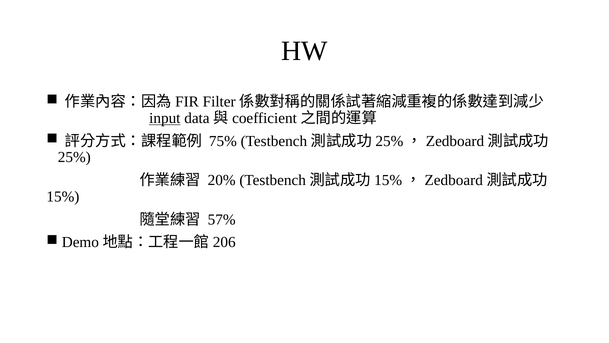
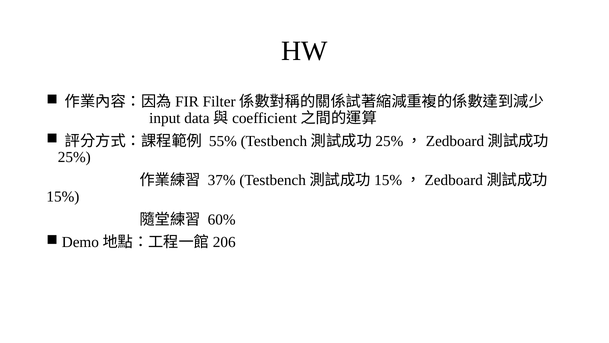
input underline: present -> none (165, 118)
75%: 75% -> 55% (223, 141)
20%: 20% -> 37% (222, 180)
57%: 57% -> 60% (222, 219)
